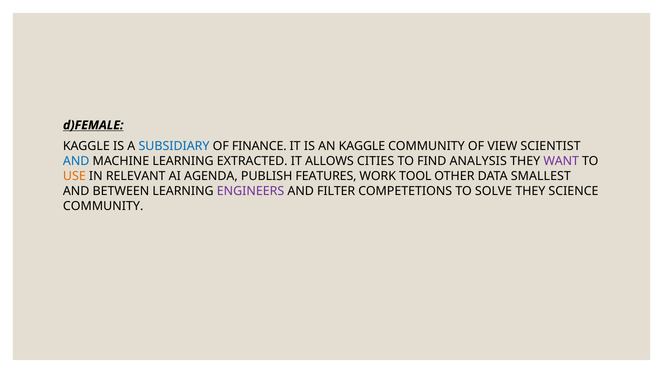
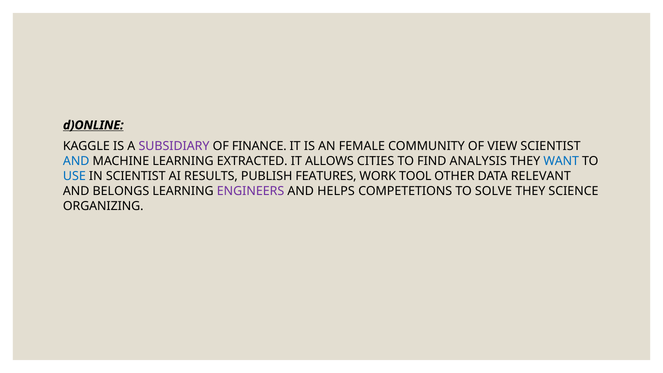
d)FEMALE: d)FEMALE -> d)ONLINE (93, 125)
SUBSIDIARY colour: blue -> purple (174, 146)
AN KAGGLE: KAGGLE -> FEMALE (362, 146)
WANT colour: purple -> blue (561, 161)
USE colour: orange -> blue (74, 176)
IN RELEVANT: RELEVANT -> SCIENTIST (136, 176)
AGENDA: AGENDA -> RESULTS (211, 176)
SMALLEST: SMALLEST -> RELEVANT (541, 176)
BETWEEN: BETWEEN -> BELONGS (121, 191)
FILTER: FILTER -> HELPS (336, 191)
COMMUNITY: COMMUNITY -> ORGANIZING (103, 206)
